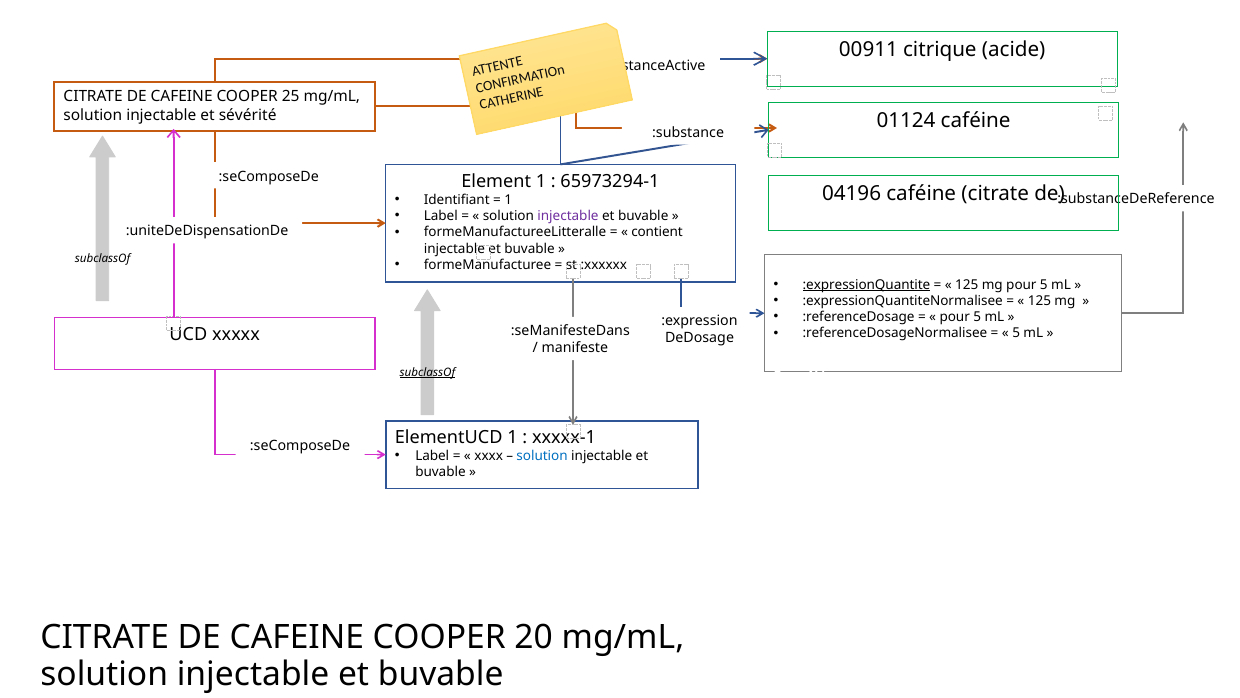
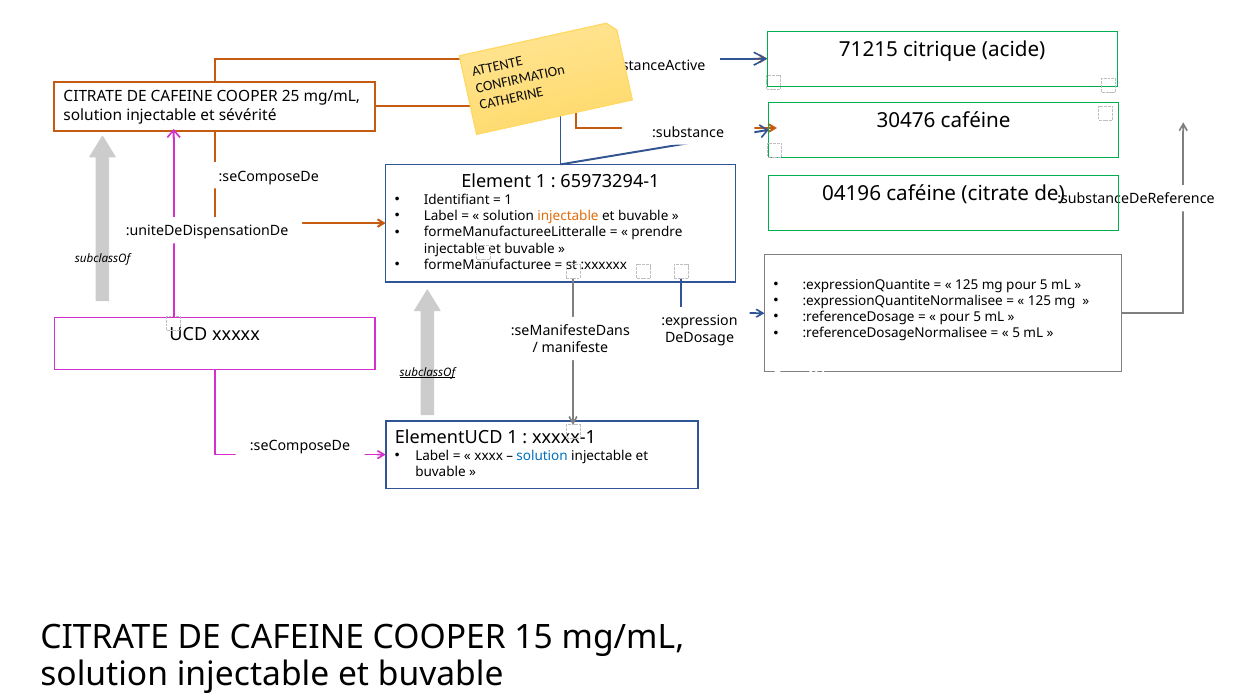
00911: 00911 -> 71215 (868, 50)
01124: 01124 -> 30476 (906, 121)
injectable colour: purple -> orange (568, 216)
contient: contient -> prendre (657, 232)
:expressionQuantite underline: present -> none (866, 284)
20: 20 -> 15 (534, 637)
